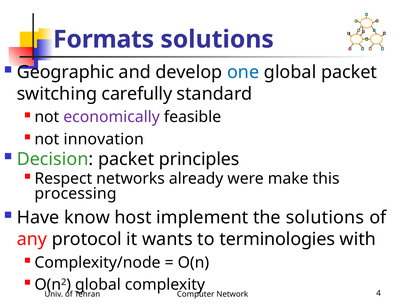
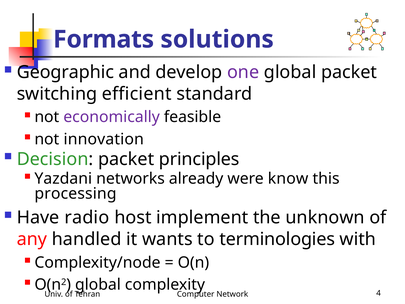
one colour: blue -> purple (243, 72)
carefully: carefully -> efficient (137, 94)
Respect: Respect -> Yazdani (63, 178)
make: make -> know (288, 178)
know: know -> radio (87, 217)
the solutions: solutions -> unknown (325, 217)
protocol: protocol -> handled (87, 239)
